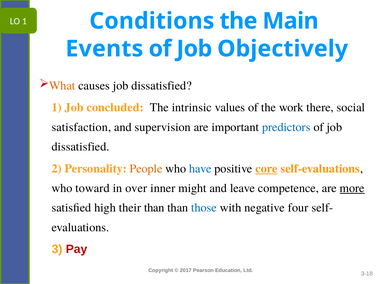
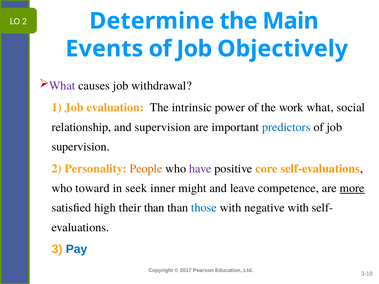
Conditions: Conditions -> Determine (152, 21)
LO 1: 1 -> 2 (24, 21)
What colour: orange -> purple (62, 86)
causes job dissatisfied: dissatisfied -> withdrawal (162, 86)
concluded: concluded -> evaluation (115, 108)
values: values -> power (230, 108)
work there: there -> what (320, 108)
satisfaction: satisfaction -> relationship (81, 127)
dissatisfied: dissatisfied -> supervision (81, 147)
have colour: blue -> purple (200, 169)
core underline: present -> none (267, 169)
over: over -> seek (136, 188)
negative four: four -> with (298, 208)
Pay colour: red -> blue (77, 249)
